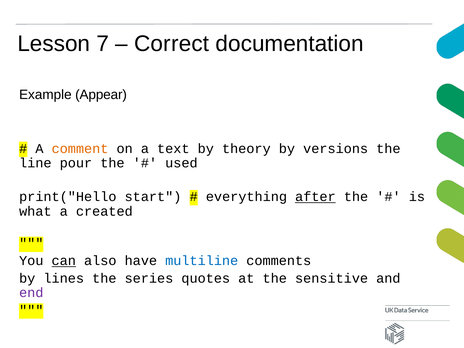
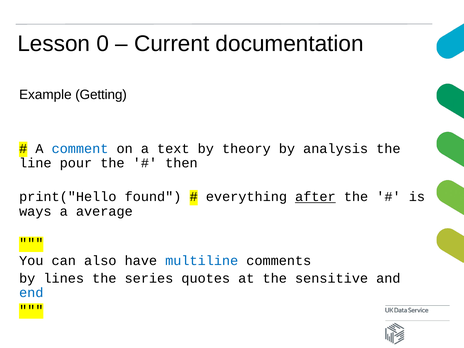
7: 7 -> 0 (103, 44)
Correct: Correct -> Current (172, 44)
Appear: Appear -> Getting (101, 95)
comment colour: orange -> blue (80, 149)
versions: versions -> analysis (336, 149)
used: used -> then (181, 163)
start: start -> found (153, 197)
what: what -> ways (35, 211)
created: created -> average (104, 211)
can underline: present -> none (64, 261)
end colour: purple -> blue (31, 293)
